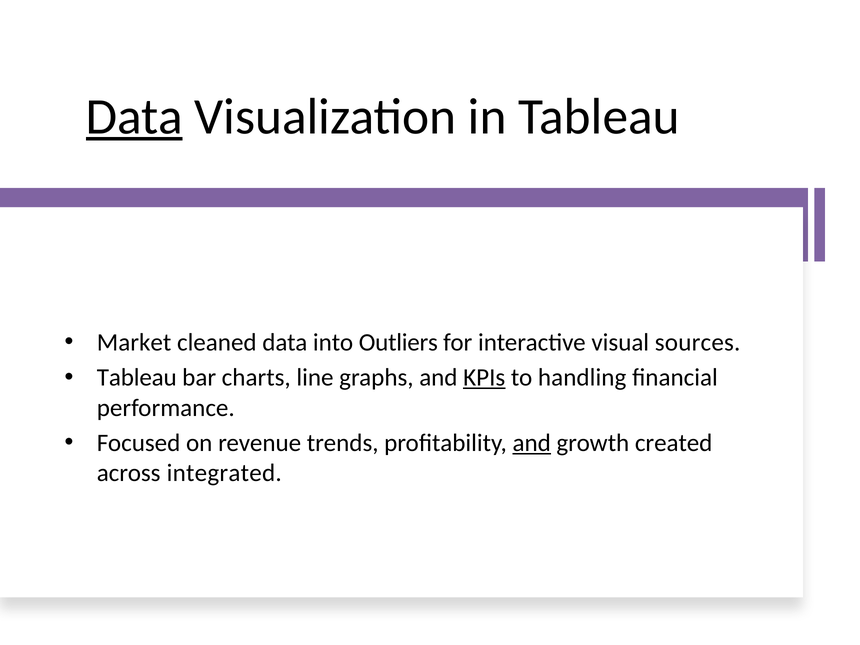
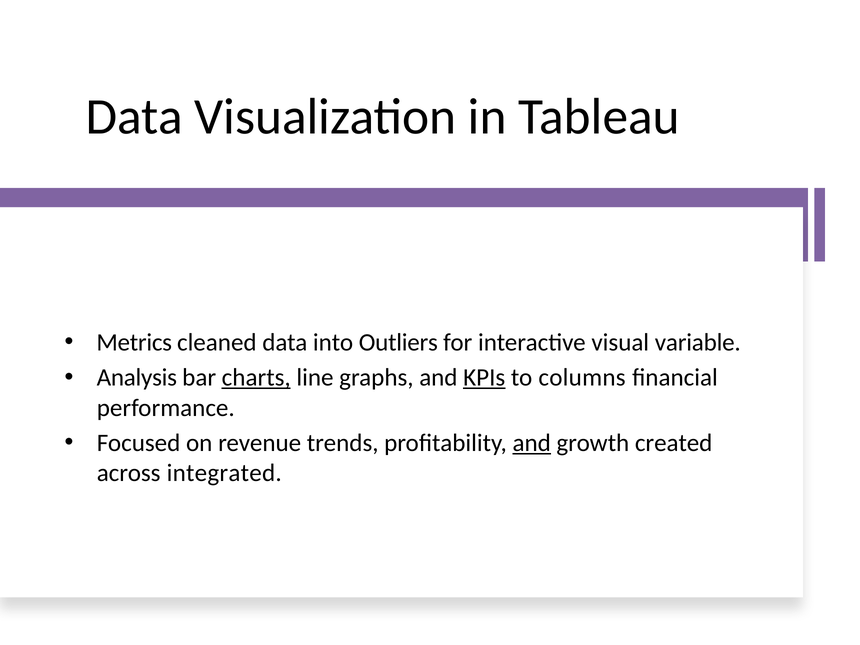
Data underline: present -> none (134, 117)
Market: Market -> Metrics (134, 343)
sources: sources -> variable (698, 343)
Tableau: Tableau -> Analysis (137, 378)
charts underline: none -> present (256, 378)
handling: handling -> columns (582, 378)
